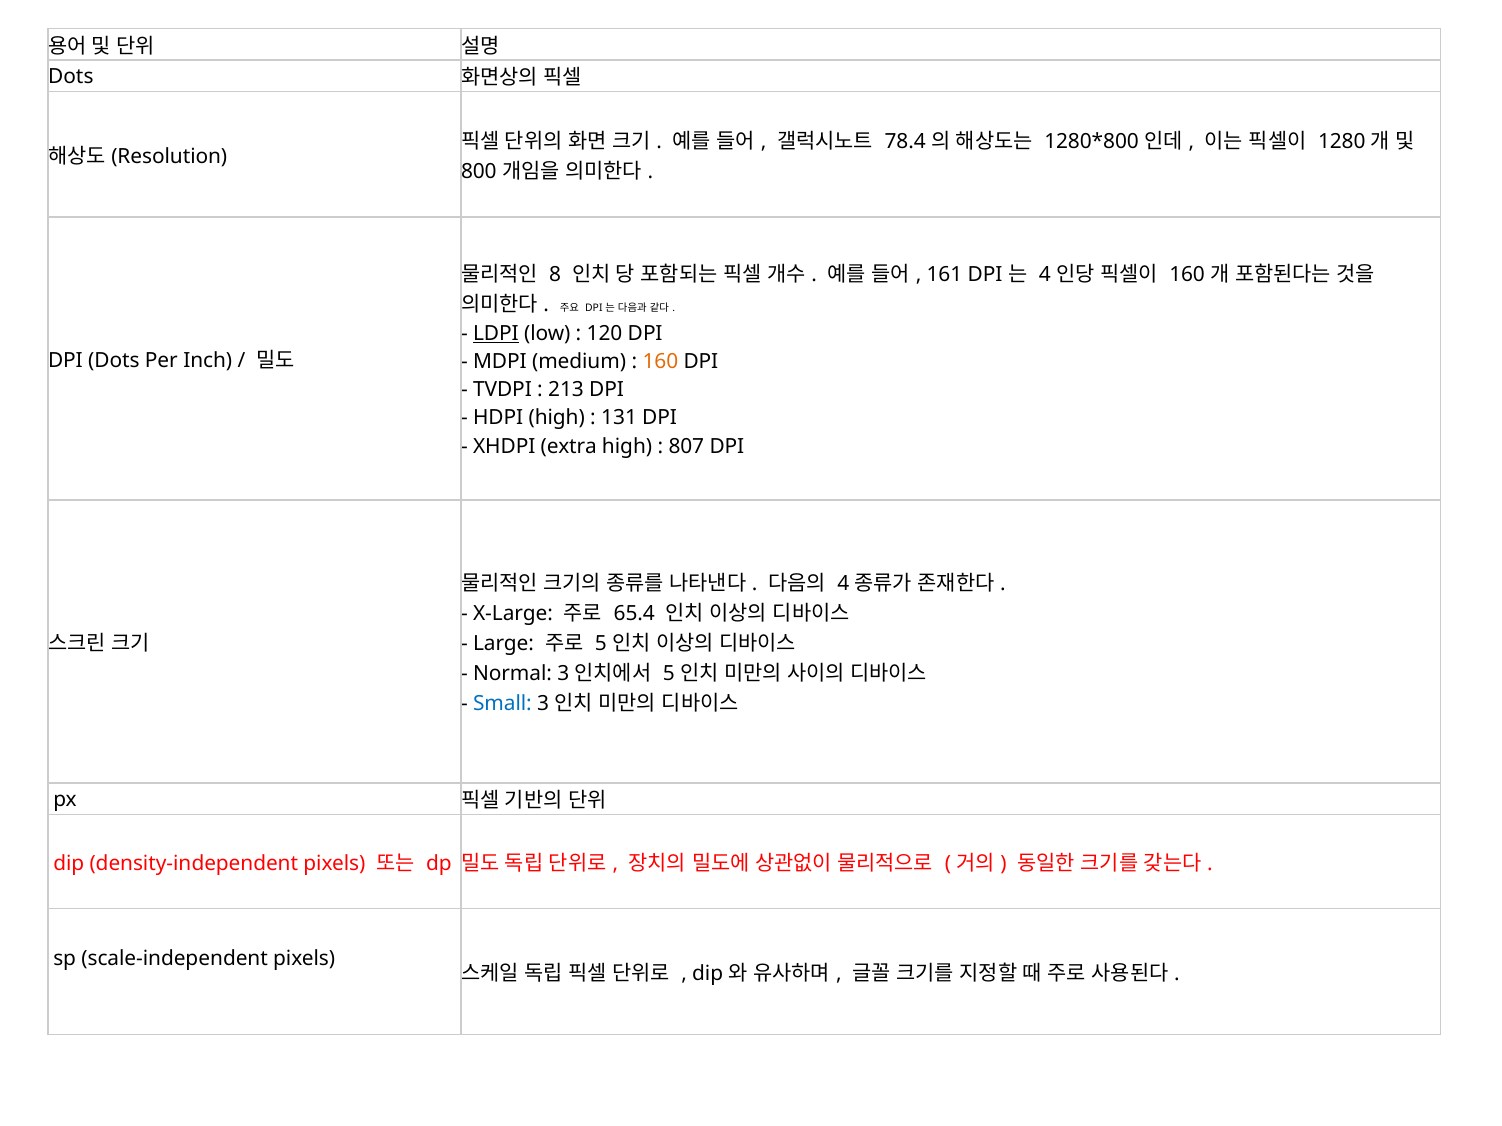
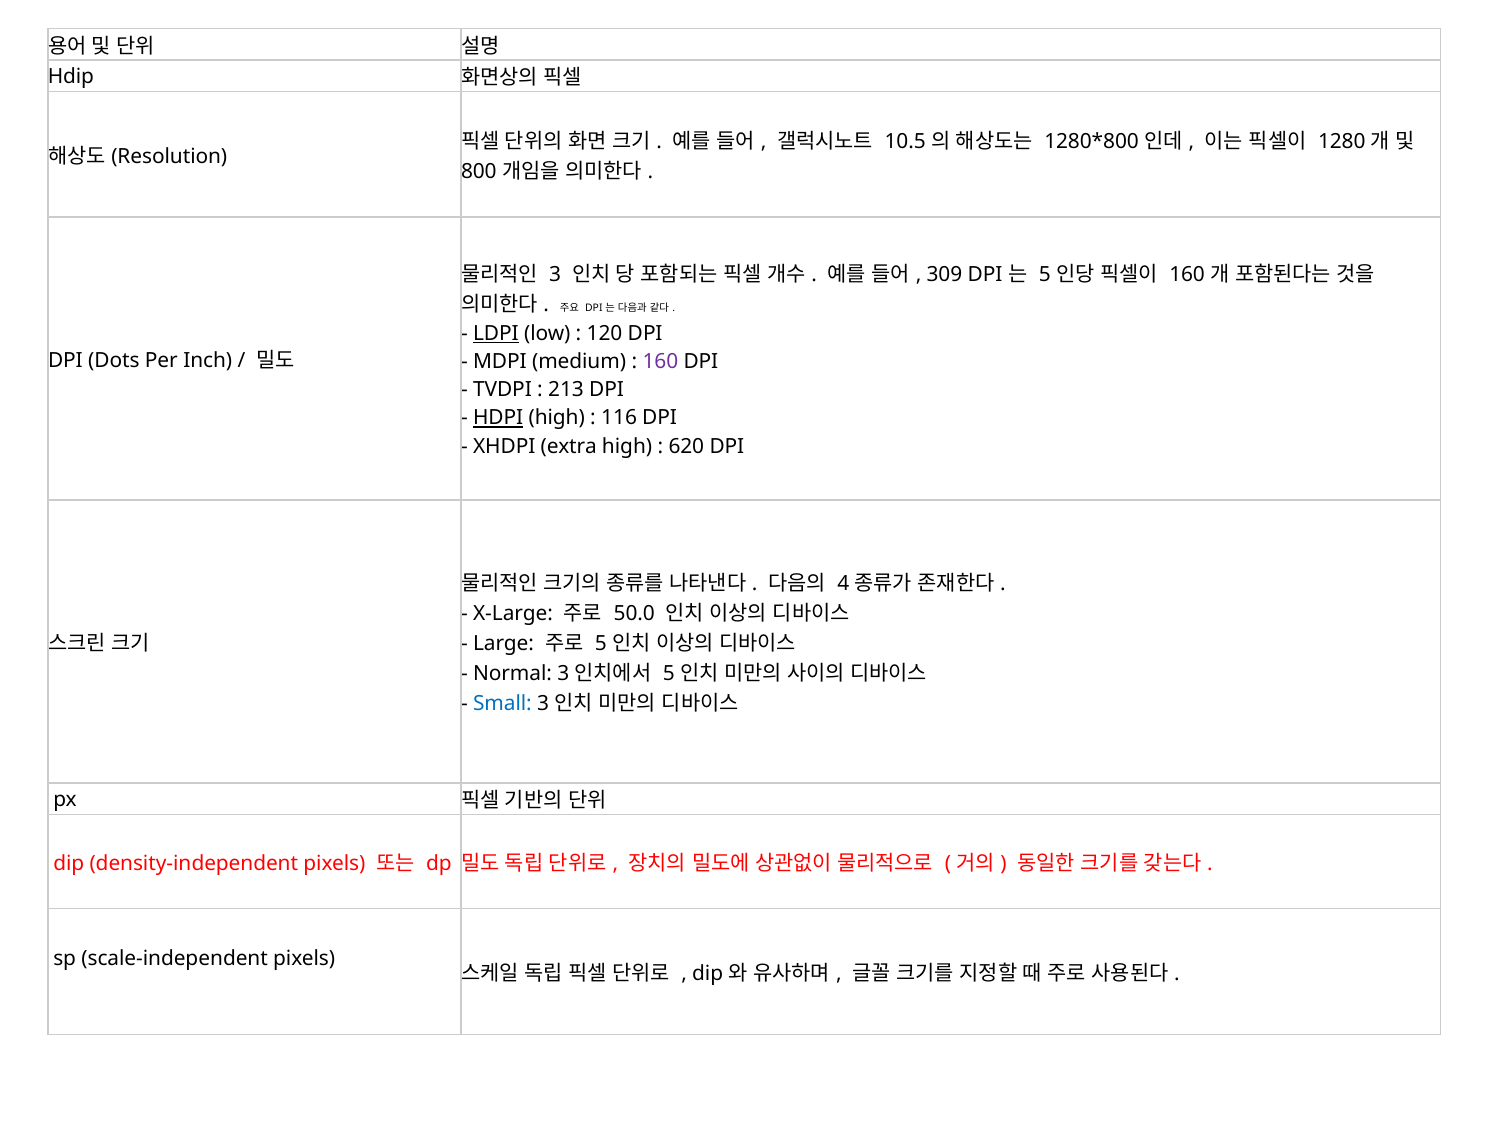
Dots: Dots -> Hdip (71, 77)
78.4: 78.4 -> 10.5 (905, 141)
8: 8 -> 3 (555, 275)
161: 161 -> 309 (944, 275)
4: 4 -> 5 (1045, 275)
160 colour: orange -> purple (660, 362)
HDPI underline: none -> present (498, 418)
131: 131 -> 116 (619, 418)
807: 807 -> 620 (686, 447)
65.4: 65.4 -> 50.0 (634, 614)
